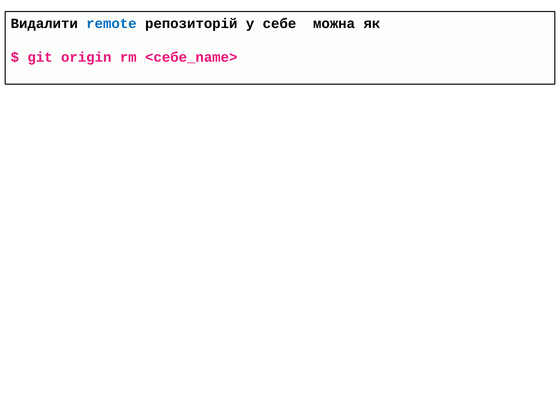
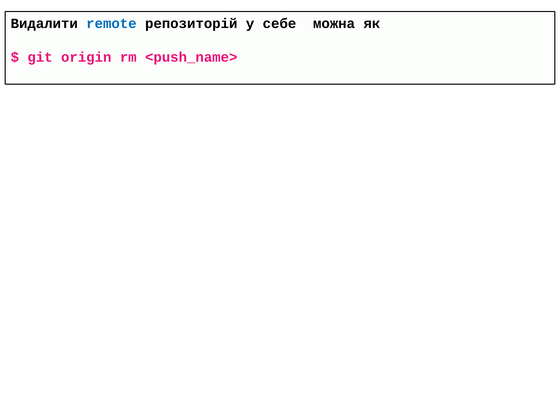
<себе_name>: <себе_name> -> <push_name> (191, 57)
